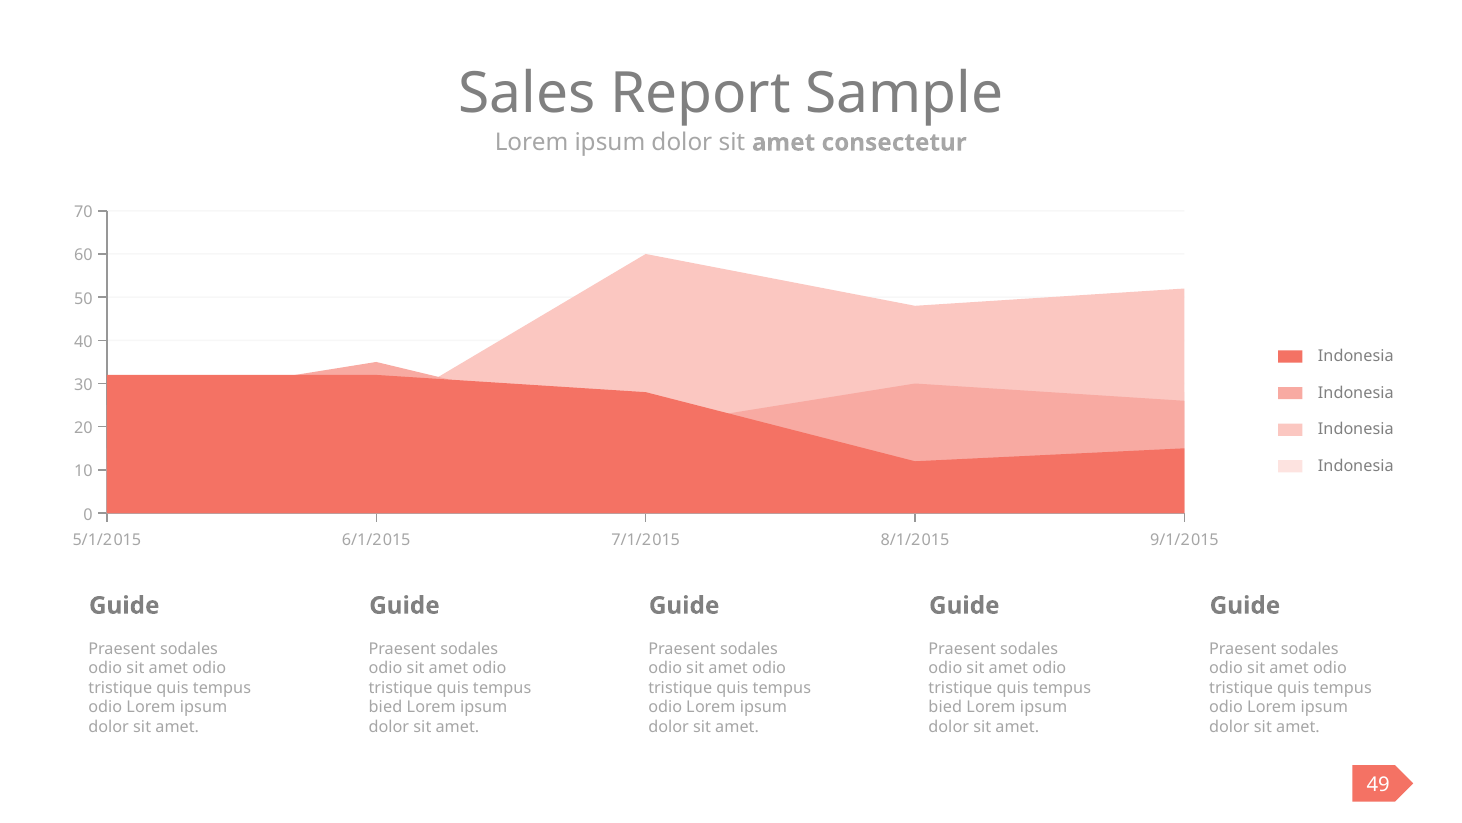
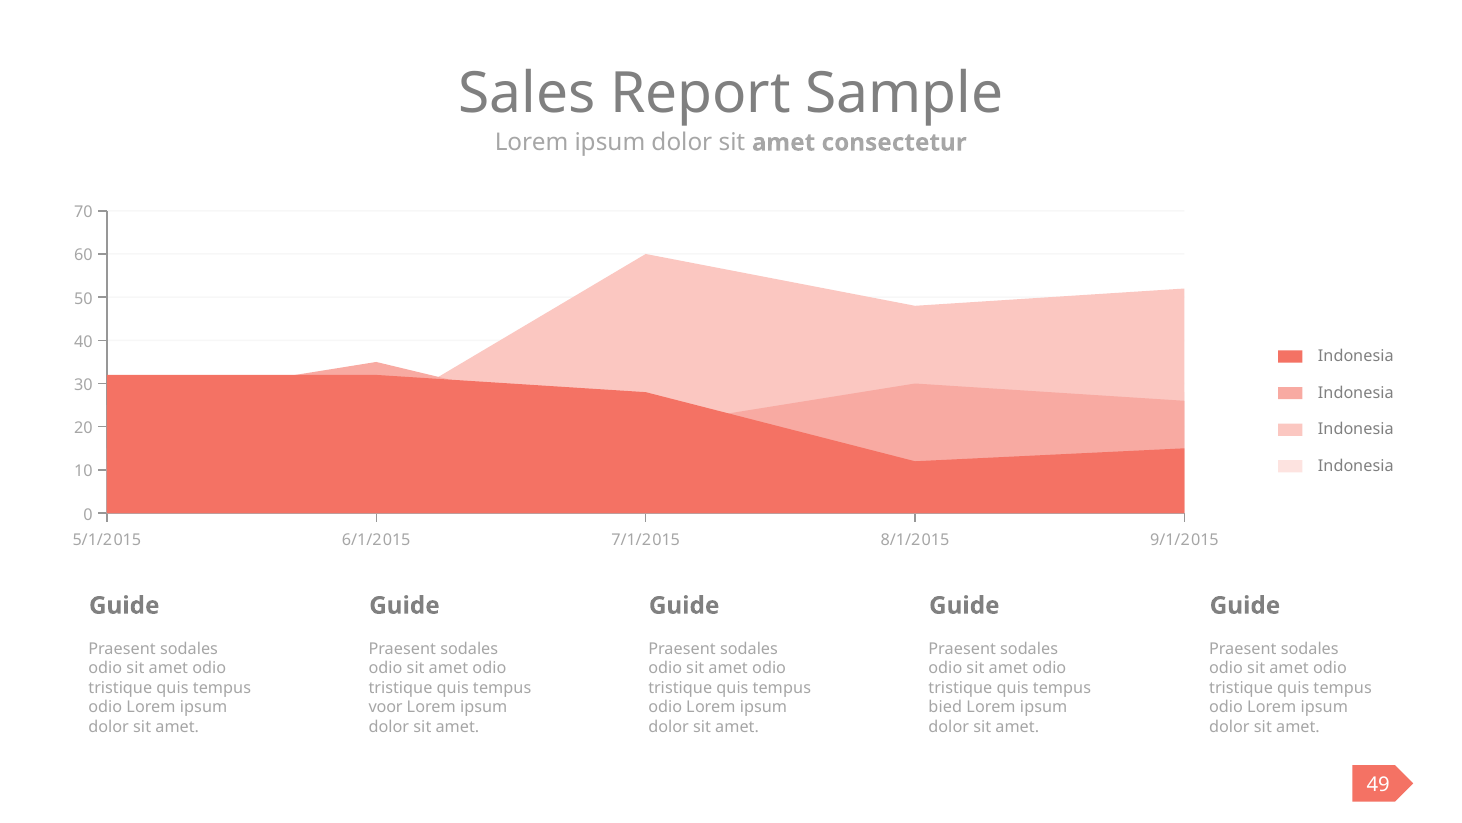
bied: bied -> voor (386, 707)
